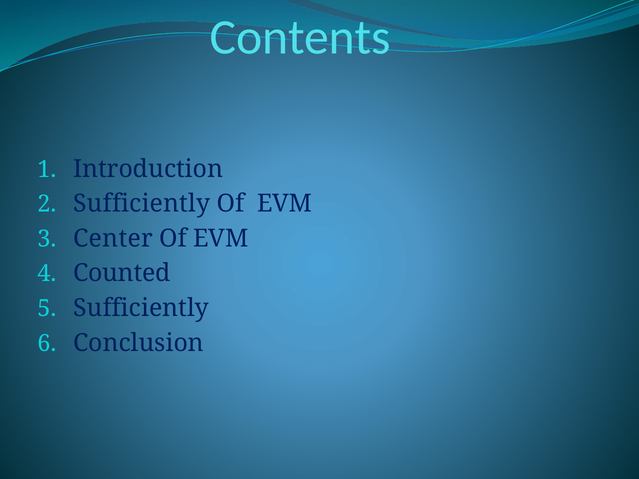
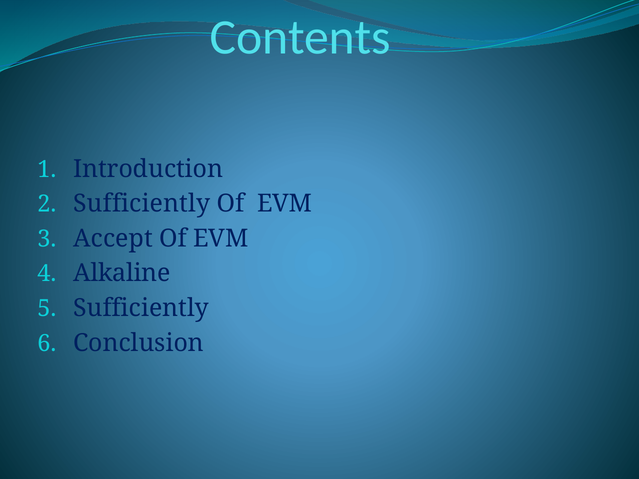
Center: Center -> Accept (113, 239)
Counted: Counted -> Alkaline (122, 273)
